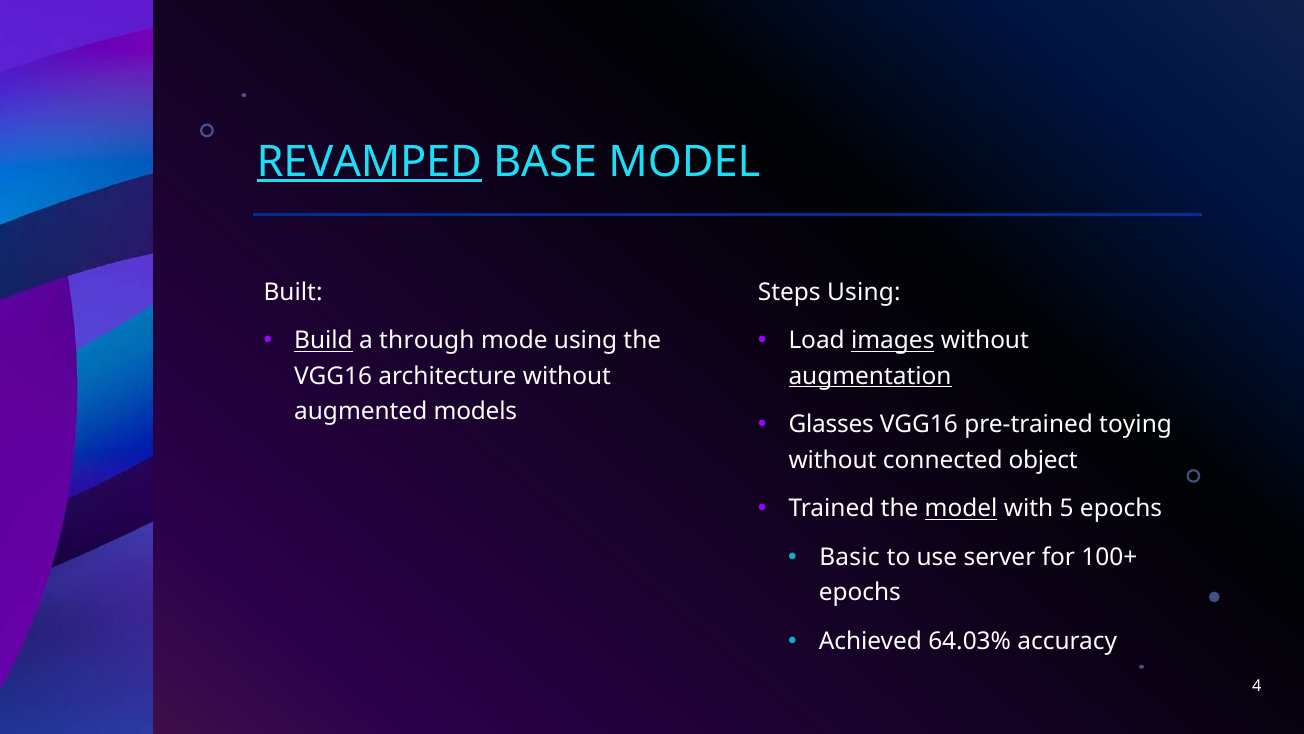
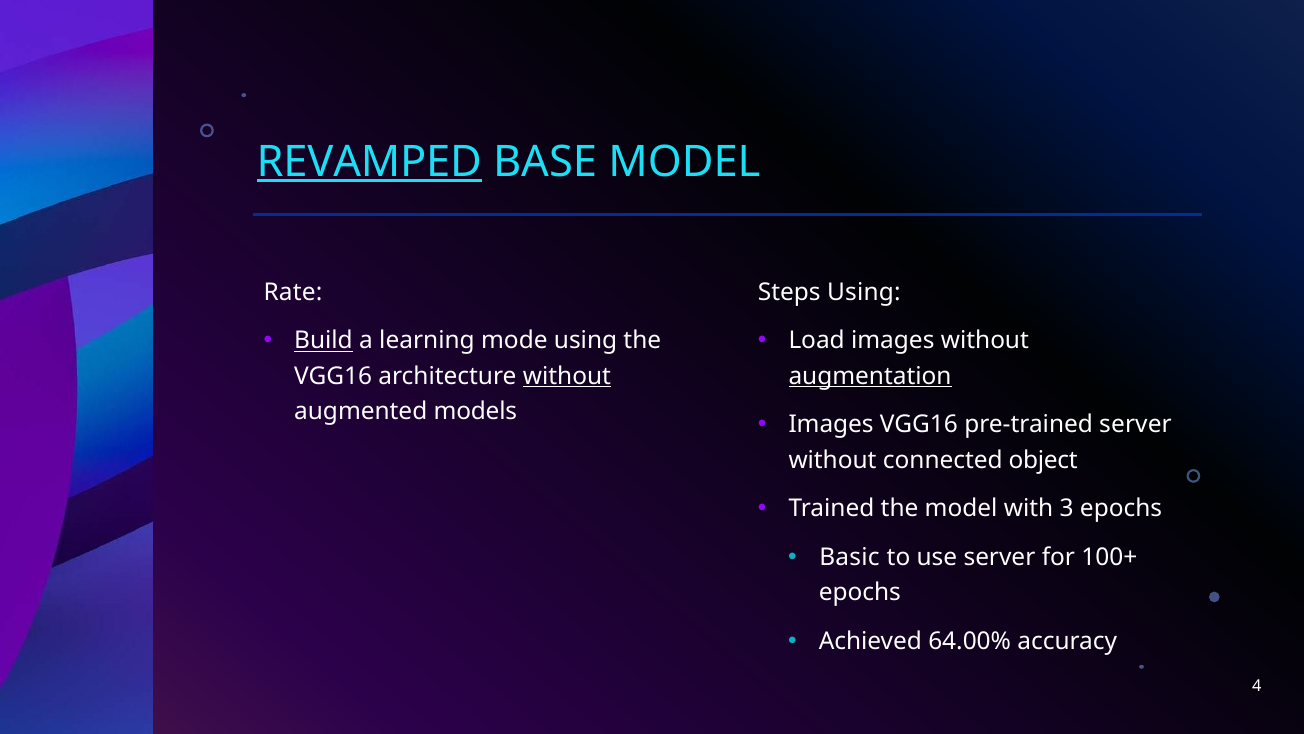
Built: Built -> Rate (293, 292)
through: through -> learning (427, 341)
images underline: present -> none (893, 341)
without underline: none -> present (567, 376)
Glasses: Glasses -> Images (831, 425)
pre-trained toying: toying -> server (1136, 425)
model underline: present -> none (961, 509)
5: 5 -> 3 (1067, 509)
64.03%: 64.03% -> 64.00% (970, 641)
